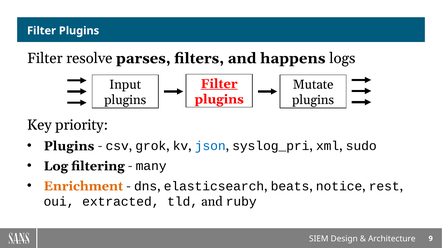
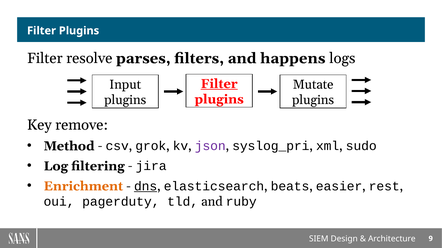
priority: priority -> remove (82, 125)
Plugins: Plugins -> Method (69, 146)
json colour: blue -> purple (210, 146)
many: many -> jira (151, 167)
dns underline: none -> present (146, 187)
notice: notice -> easier (339, 187)
extracted: extracted -> pagerduty (121, 202)
